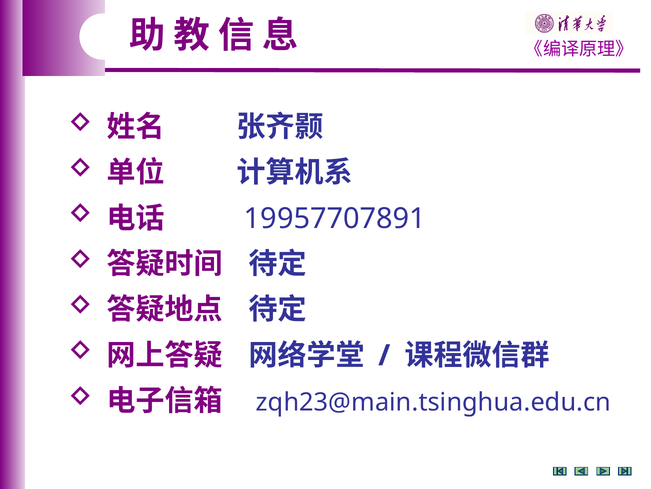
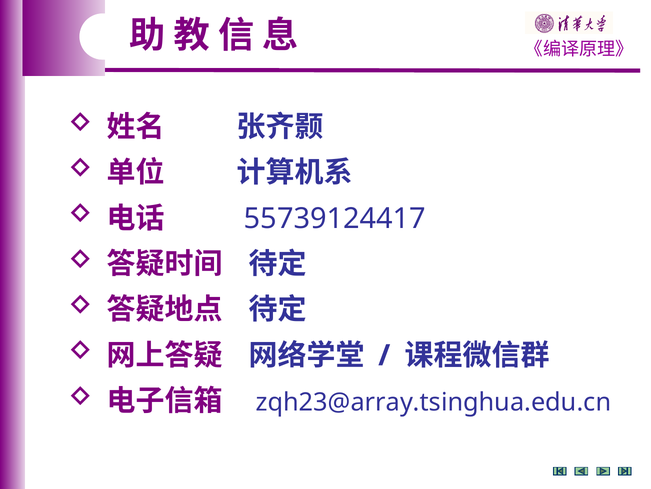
19957707891: 19957707891 -> 55739124417 (335, 218)
zqh23@main.tsinghua.edu.cn: zqh23@main.tsinghua.edu.cn -> zqh23@array.tsinghua.edu.cn (434, 402)
